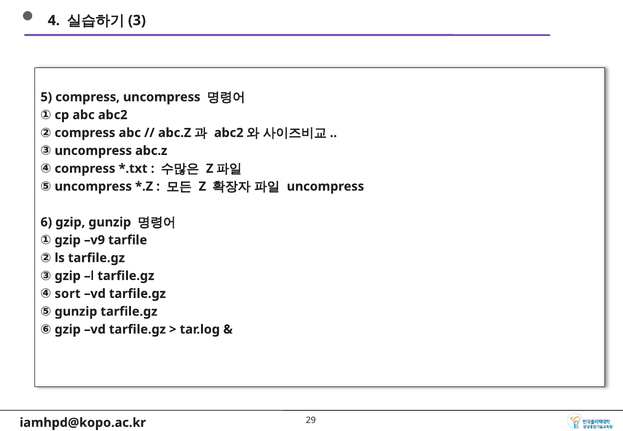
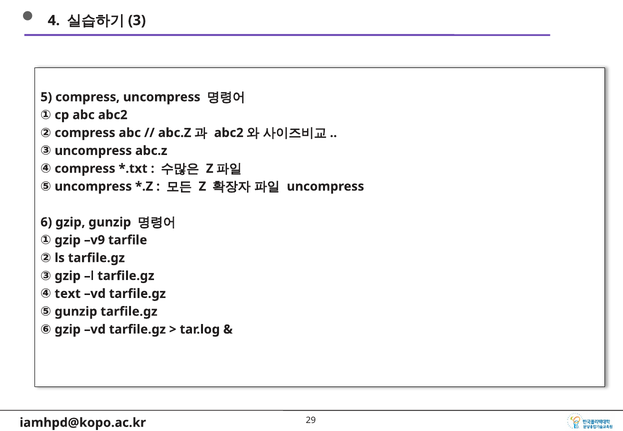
sort: sort -> text (68, 294)
